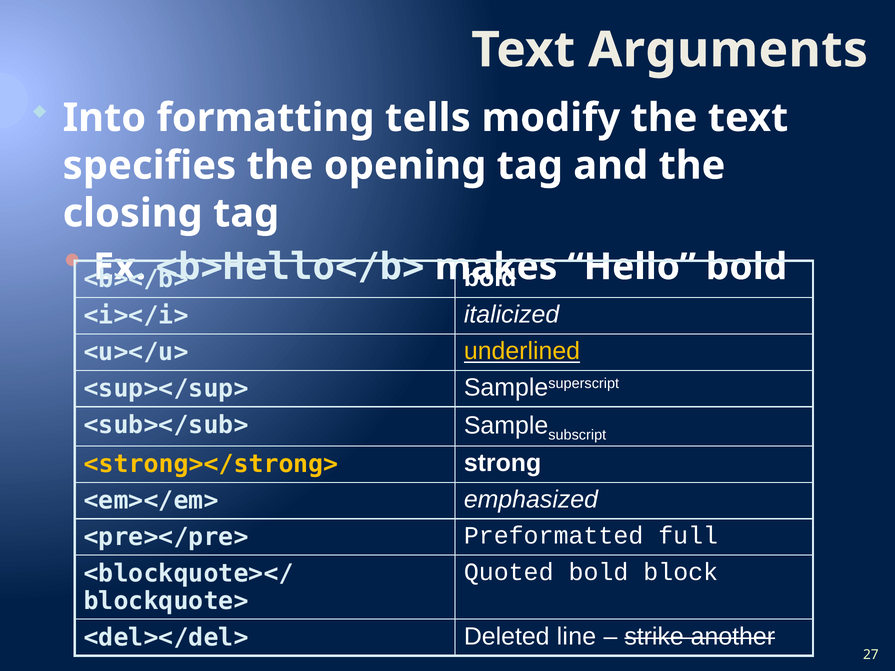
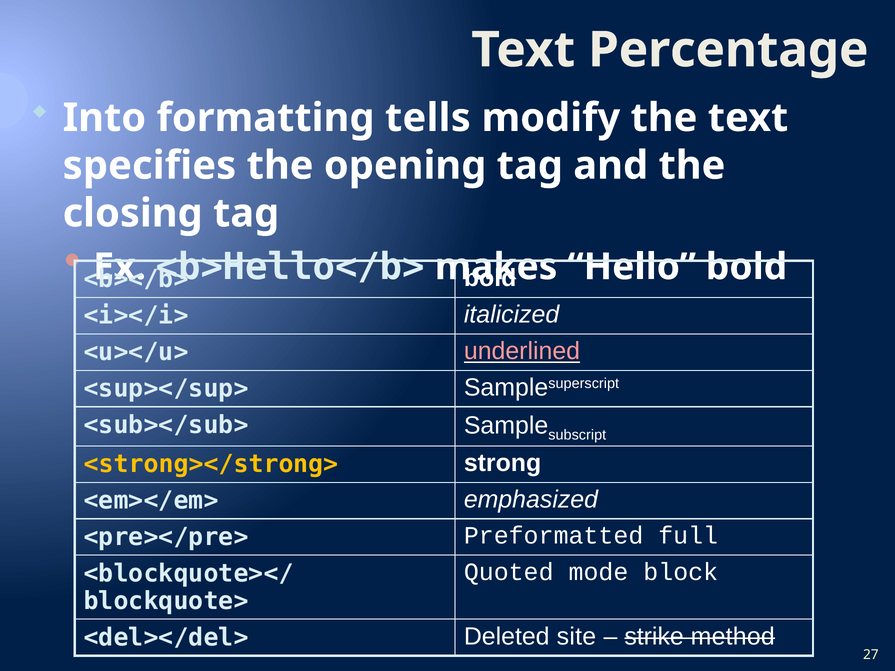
Arguments: Arguments -> Percentage (728, 50)
underlined colour: yellow -> pink (522, 351)
Quoted bold: bold -> mode (598, 572)
line: line -> site (576, 637)
another: another -> method (733, 637)
